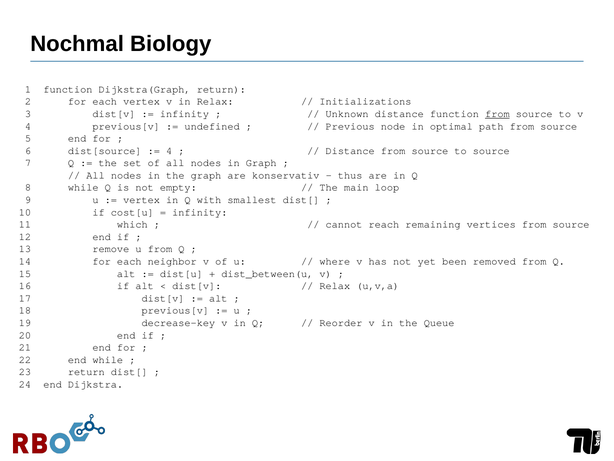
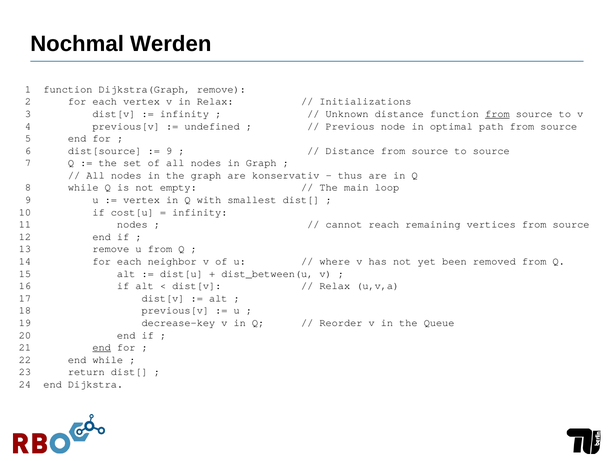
Biology: Biology -> Werden (171, 44)
Dijkstra(Graph return: return -> remove (221, 89)
4: 4 -> 9 (169, 151)
11 which: which -> nodes (132, 224)
end underline: none -> present (102, 347)
